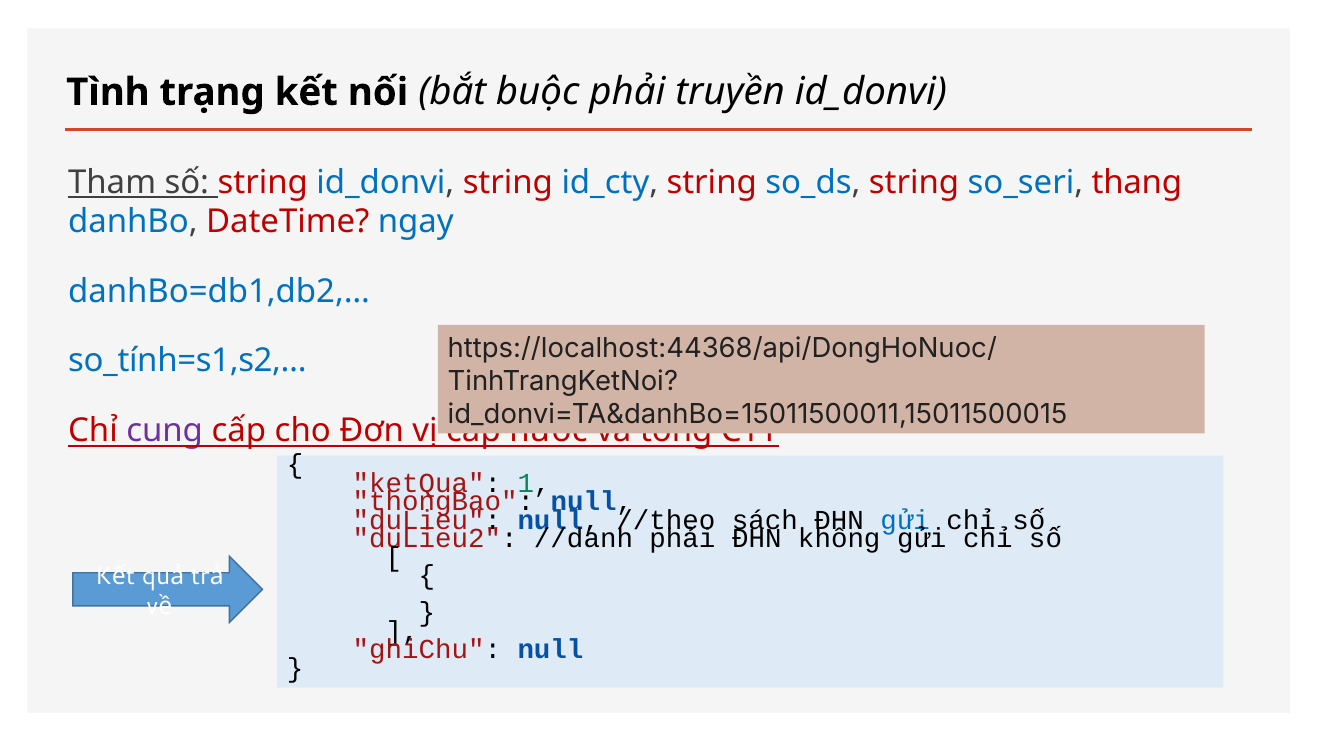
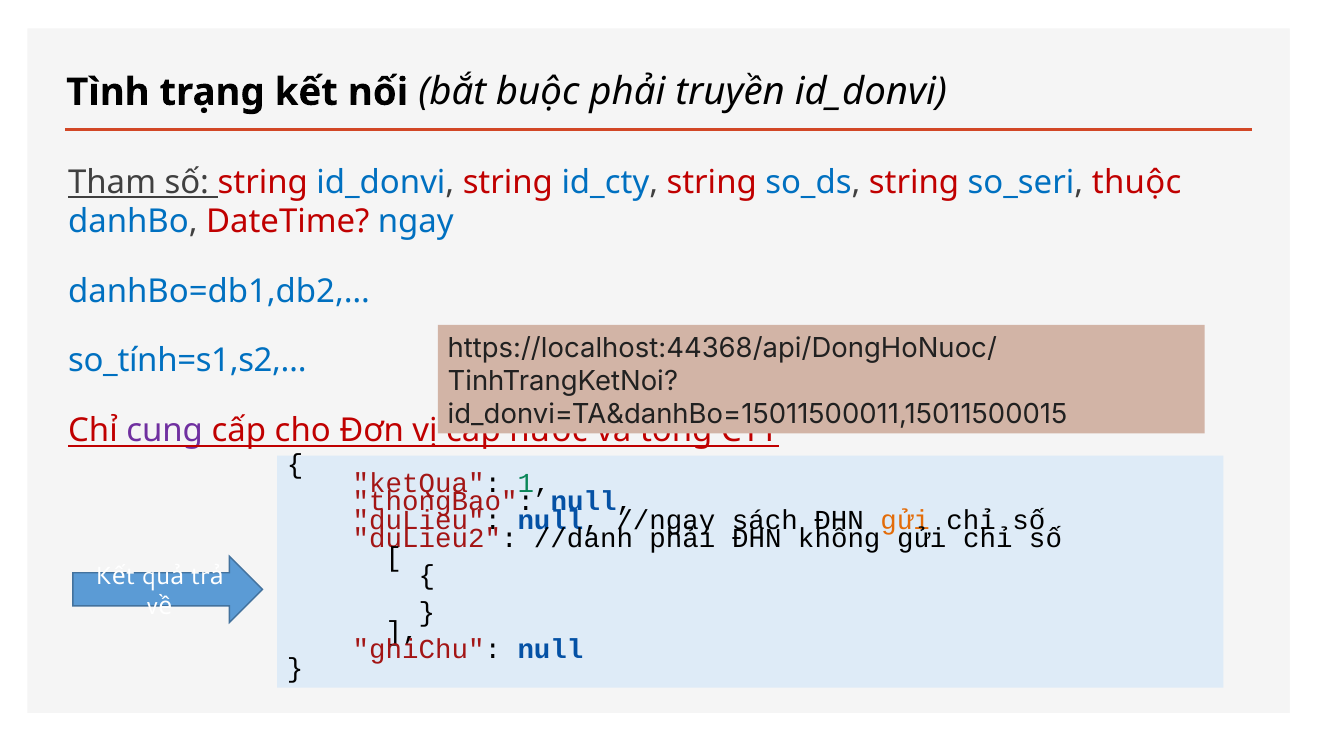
thang: thang -> thuộc (1137, 182)
//theo: //theo -> //ngay (666, 520)
gửi colour: blue -> orange (905, 520)
